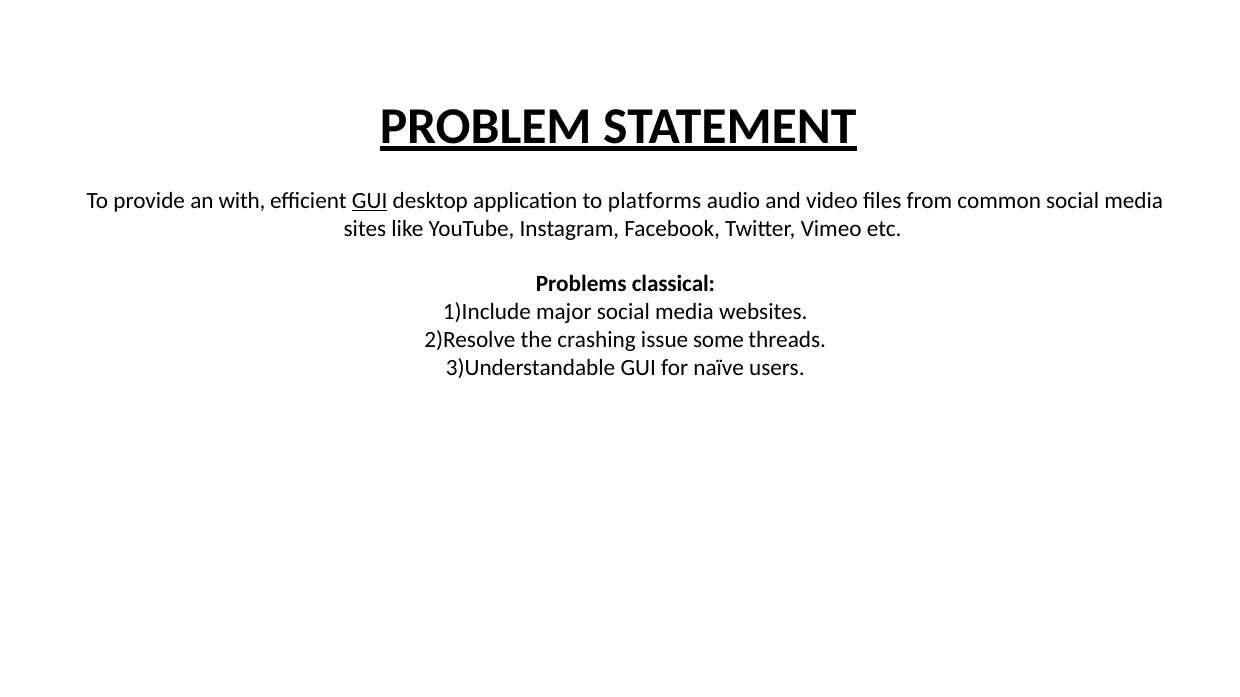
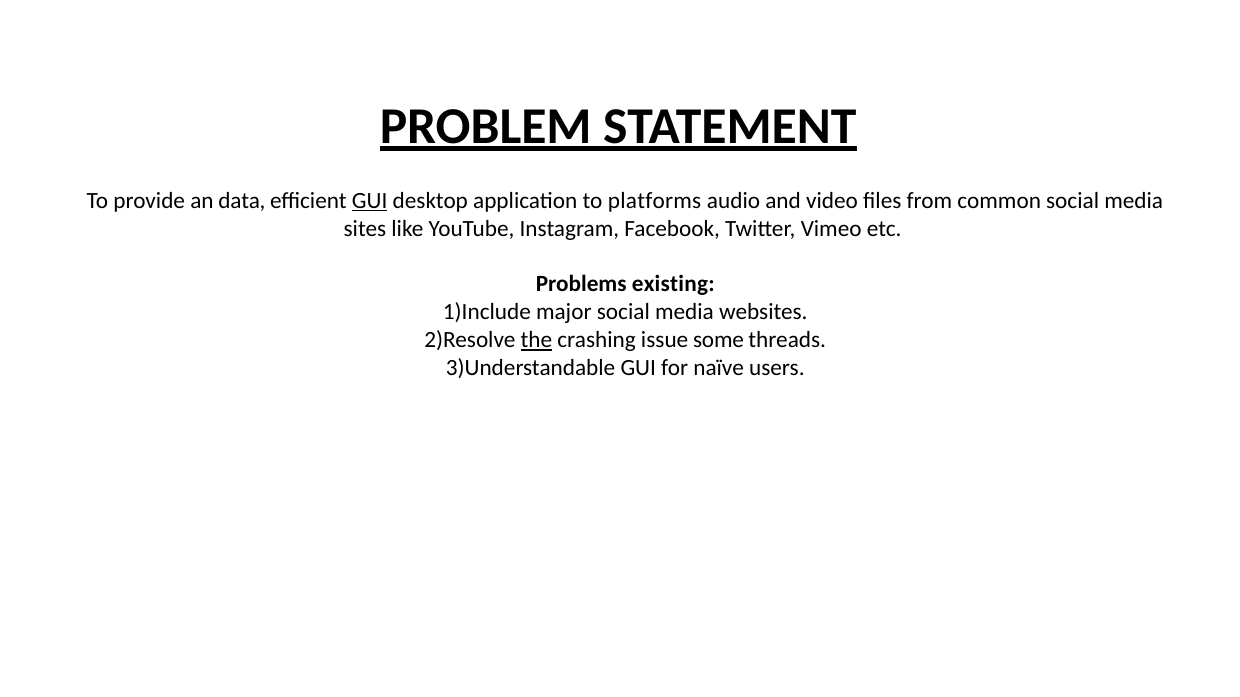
with: with -> data (242, 201)
classical: classical -> existing (673, 284)
the underline: none -> present (536, 340)
